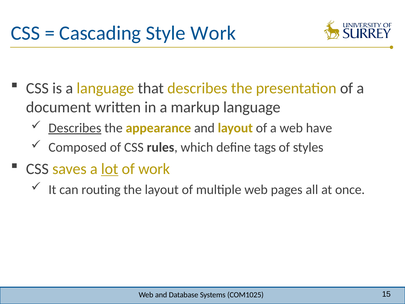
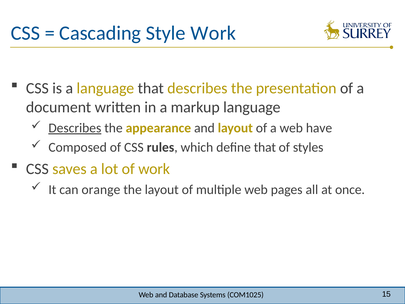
define tags: tags -> that (265, 147)
lot underline: present -> none (110, 169)
routing: routing -> orange (101, 190)
